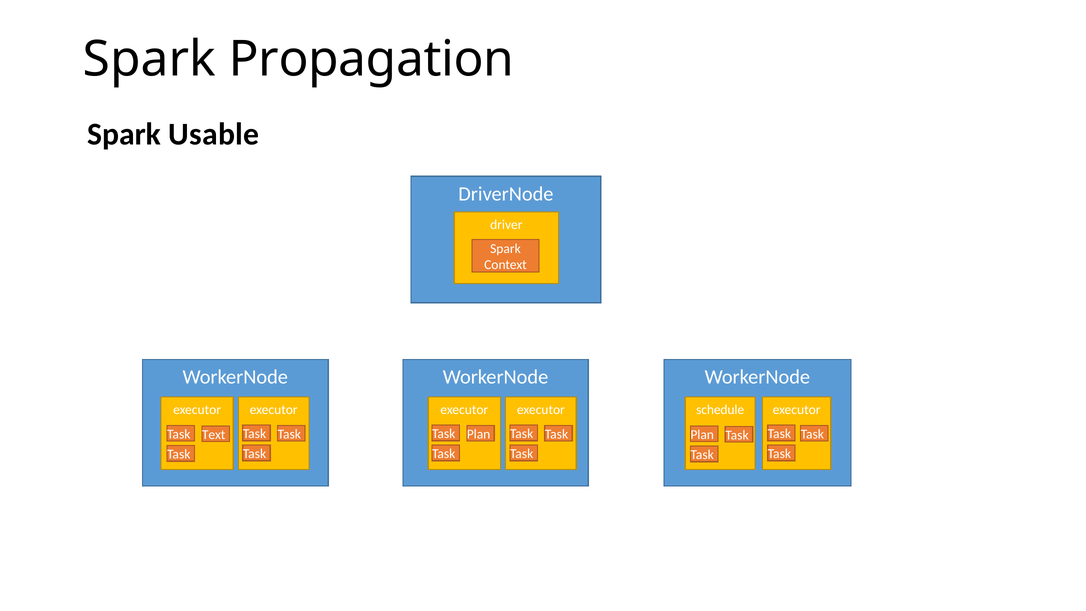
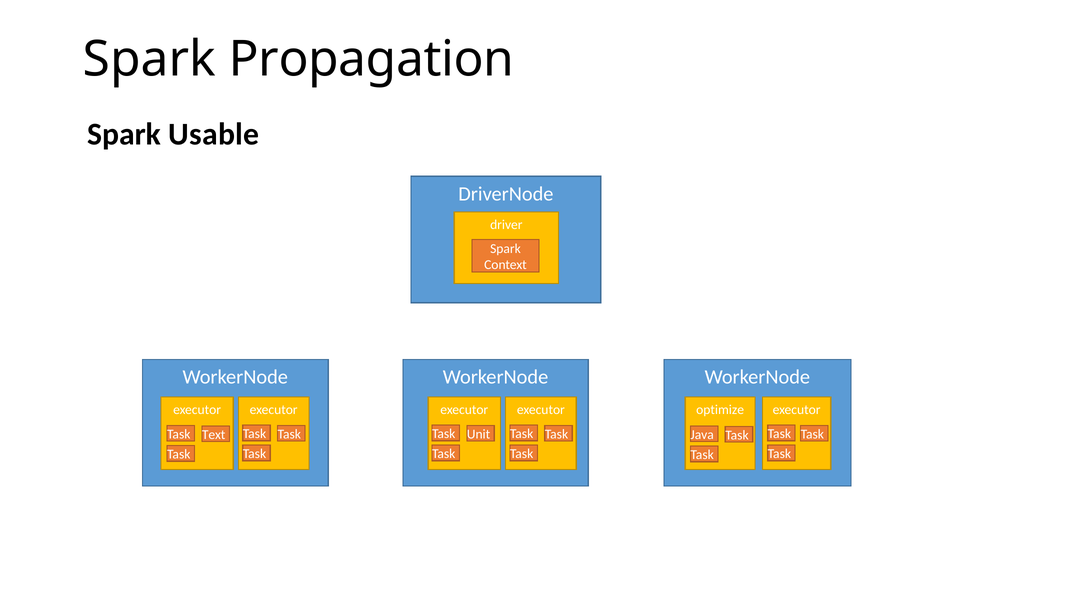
schedule: schedule -> optimize (720, 410)
Plan: Plan -> Unit (479, 434)
Plan: Plan -> Java (702, 435)
